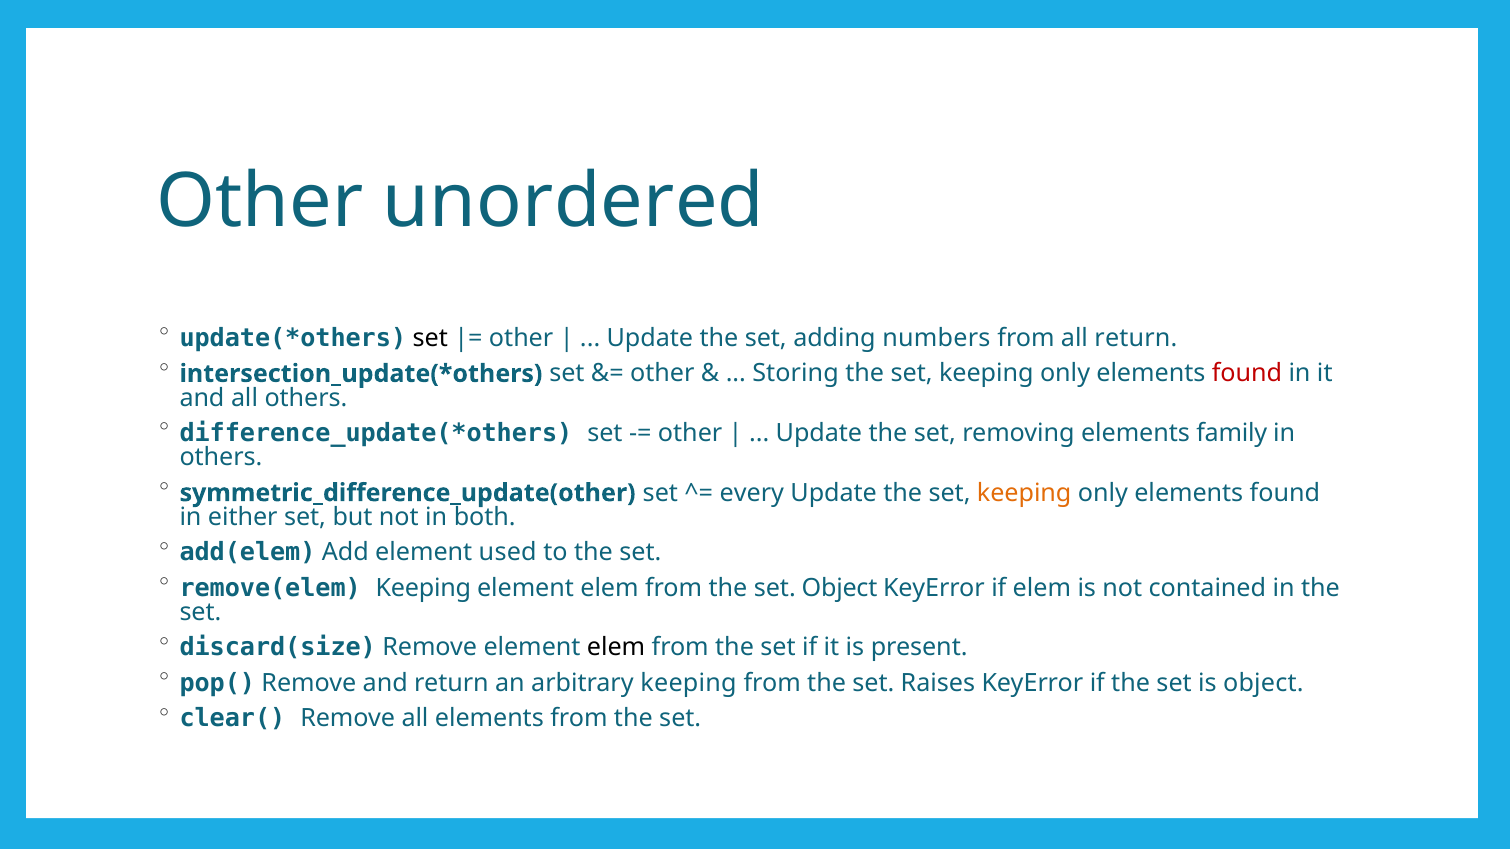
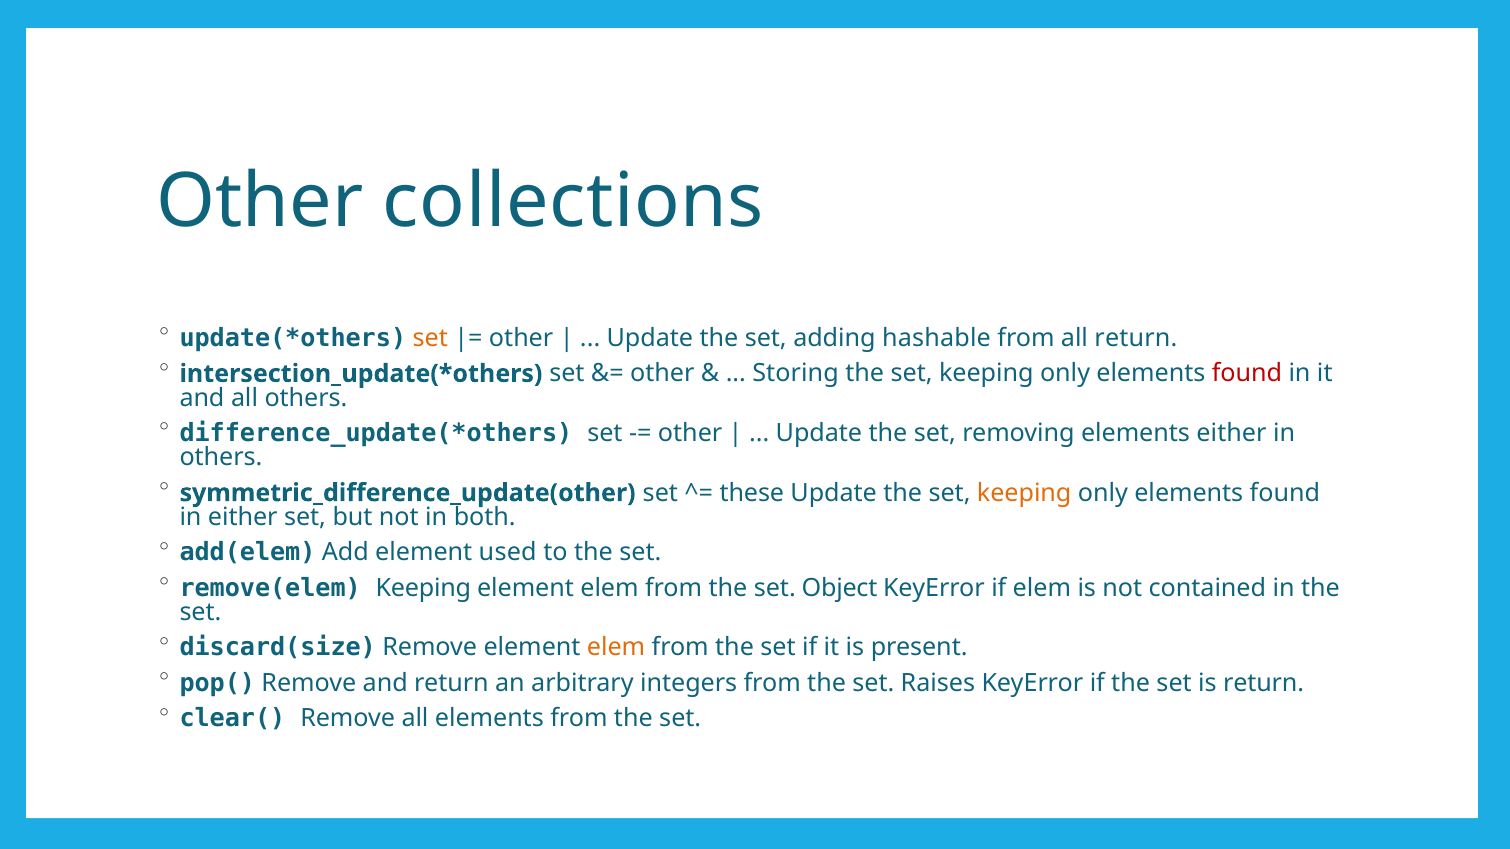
unordered: unordered -> collections (573, 202)
set colour: black -> orange (430, 338)
numbers: numbers -> hashable (936, 338)
elements family: family -> either (1232, 433)
every: every -> these (752, 493)
elem colour: black -> orange (616, 648)
arbitrary keeping: keeping -> integers (689, 683)
is object: object -> return (1264, 683)
